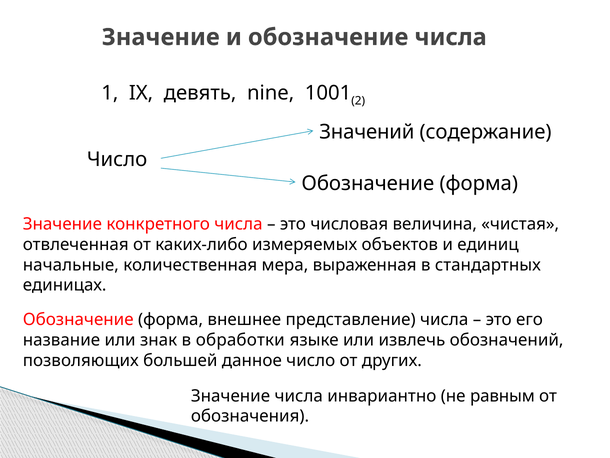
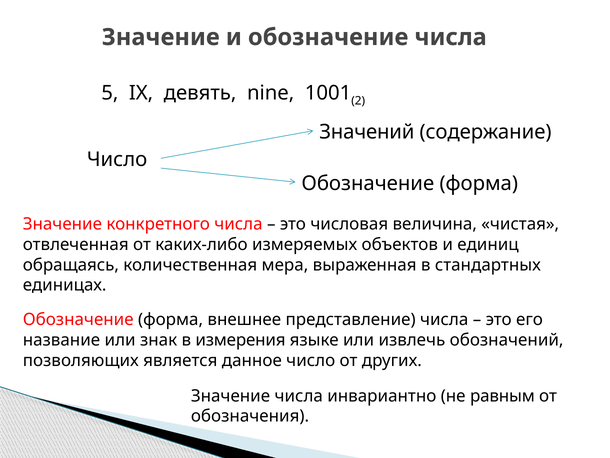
1: 1 -> 5 (110, 93)
начальные: начальные -> обращаясь (71, 265)
обработки: обработки -> измерения (240, 340)
большей: большей -> является (180, 360)
